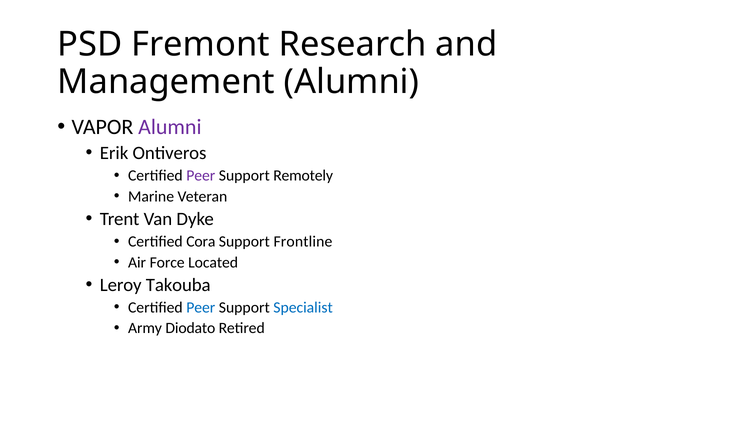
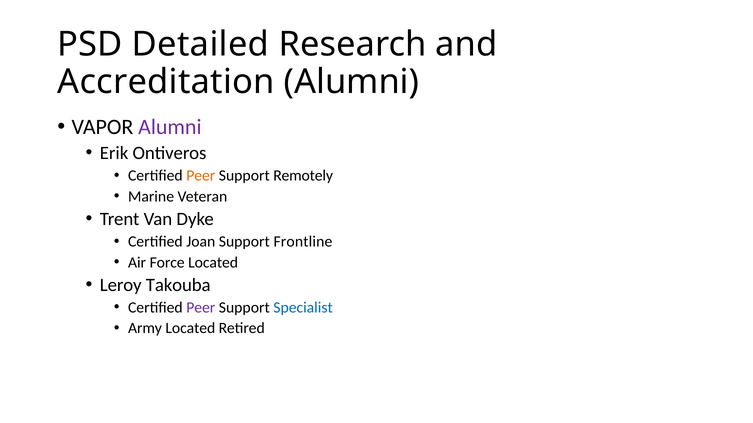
Fremont: Fremont -> Detailed (200, 45)
Management: Management -> Accreditation (166, 82)
Peer colour: purple -> orange (201, 176)
Cora: Cora -> Joan (201, 242)
Peer colour: blue -> purple (201, 308)
Army Diodato: Diodato -> Located (190, 329)
